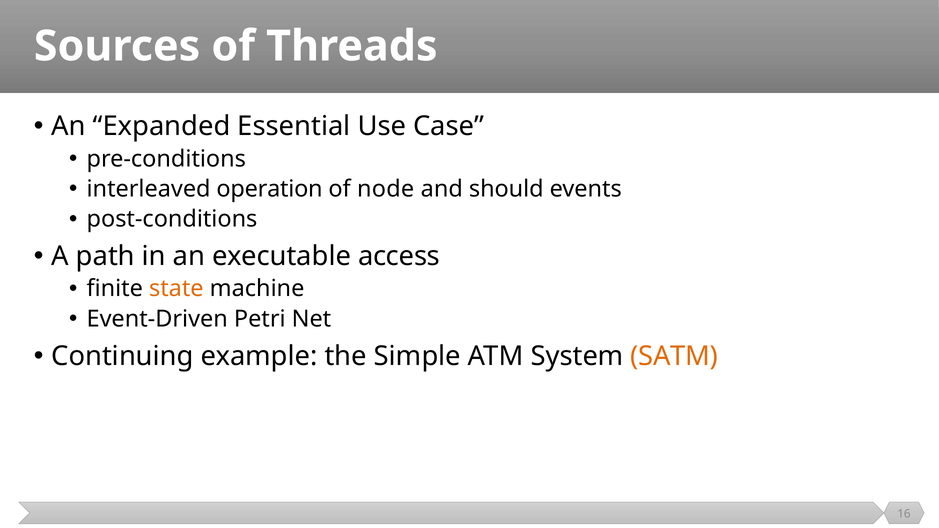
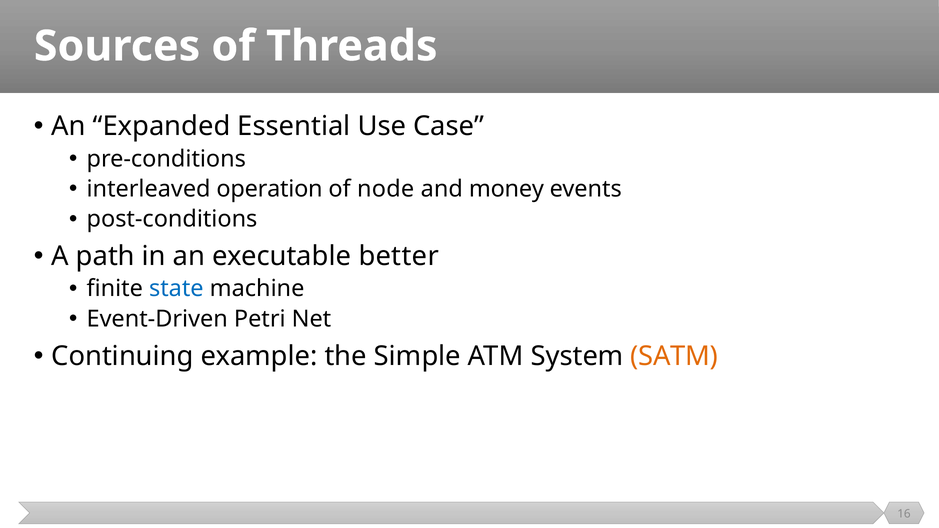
should: should -> money (506, 189)
access: access -> better (399, 256)
state colour: orange -> blue (176, 289)
